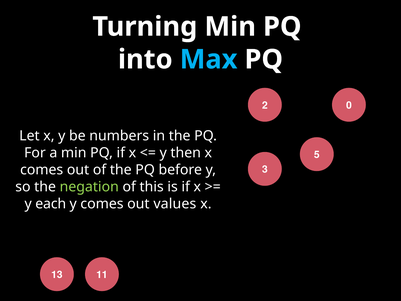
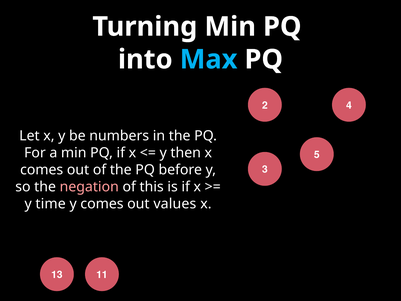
0: 0 -> 4 (349, 105)
negation colour: light green -> pink (89, 187)
each: each -> time (51, 204)
